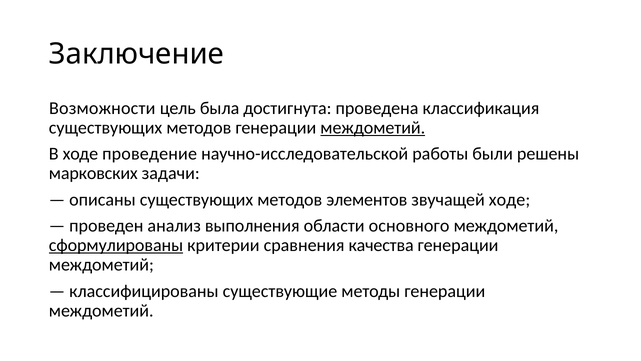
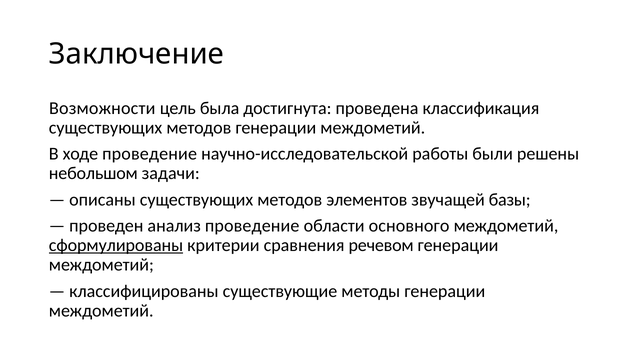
междометий underline: present -> none (373, 128)
марковских: марковских -> небольшом (93, 173)
звучащей ходе: ходе -> базы (510, 199)
анализ выполнения: выполнения -> проведение (252, 226)
качества: качества -> речевом (381, 245)
